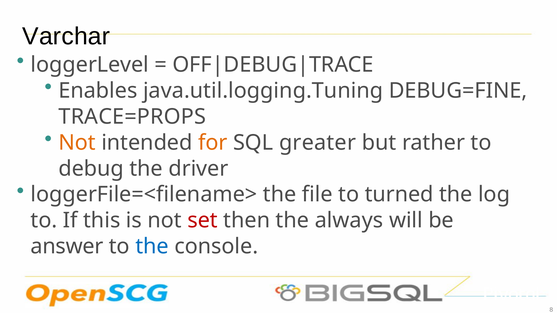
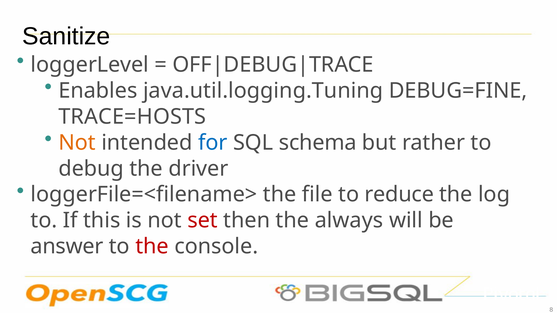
Varchar: Varchar -> Sanitize (66, 36)
TRACE=PROPS: TRACE=PROPS -> TRACE=HOSTS (132, 117)
for colour: orange -> blue (213, 143)
greater: greater -> schema (318, 143)
turned: turned -> reduce (399, 195)
the colour: blue -> red (152, 247)
